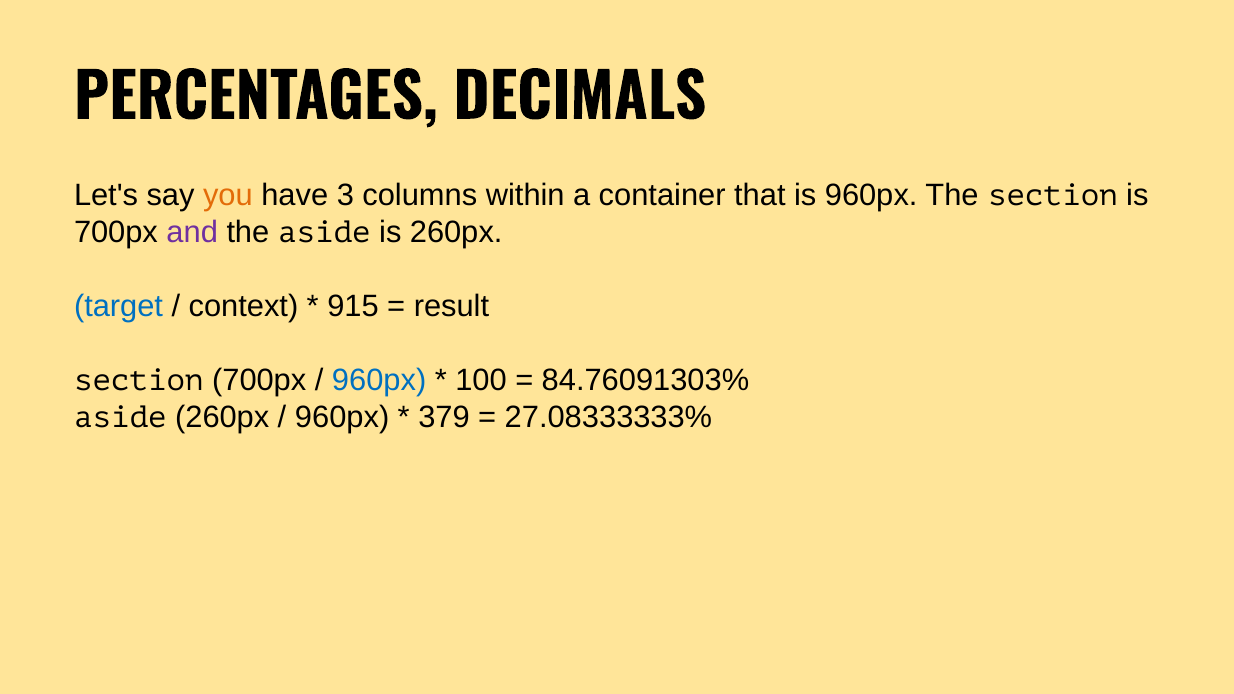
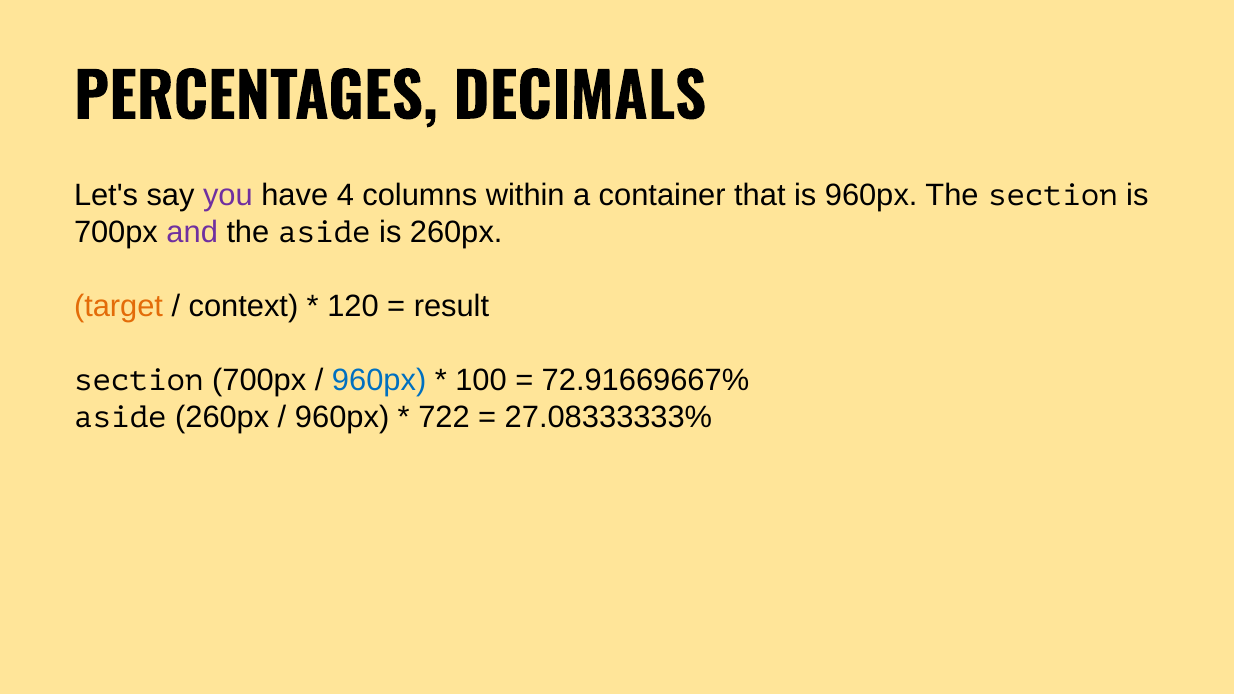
you colour: orange -> purple (228, 195)
3: 3 -> 4 (345, 195)
target colour: blue -> orange (118, 306)
915: 915 -> 120 (353, 306)
84.76091303%: 84.76091303% -> 72.91669667% (645, 380)
379: 379 -> 722 (444, 417)
